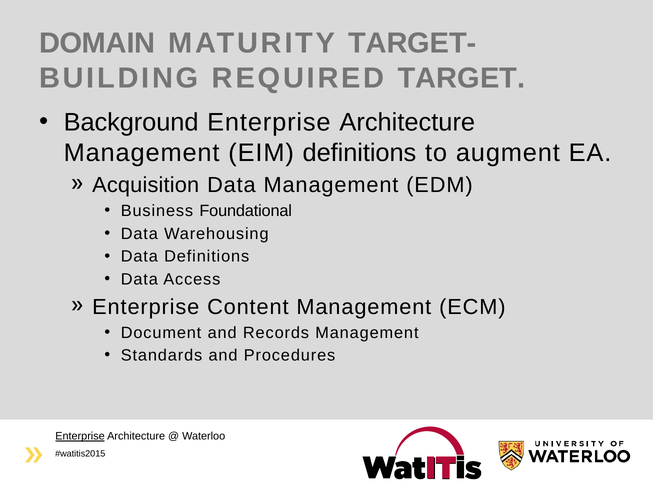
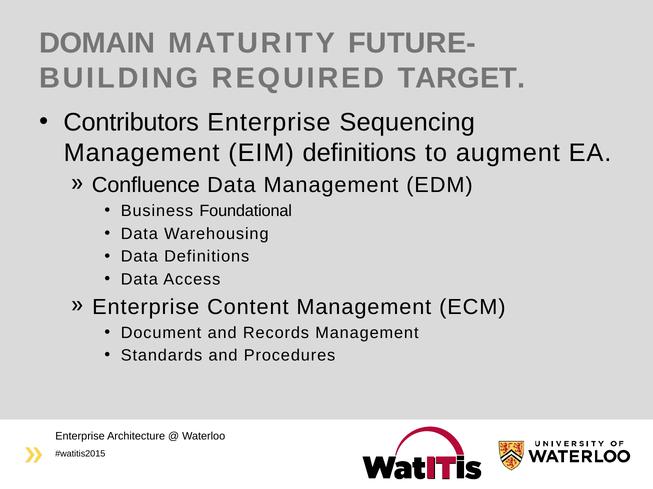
TARGET-: TARGET- -> FUTURE- (412, 43)
Background: Background -> Contributors (131, 123)
Architecture: Architecture -> Sequencing (407, 123)
Acquisition: Acquisition -> Confluence (146, 186)
Enterprise underline: present -> none (80, 437)
